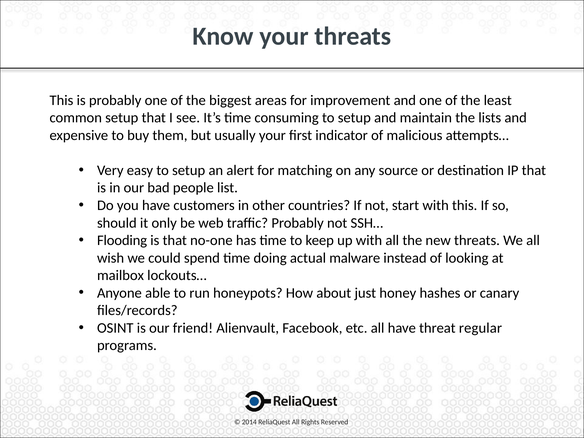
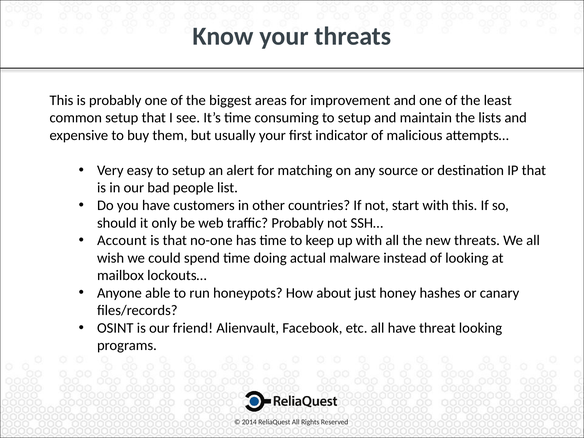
Flooding: Flooding -> Account (122, 240)
threat regular: regular -> looking (481, 328)
